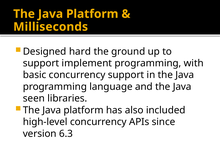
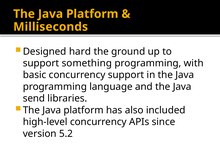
implement: implement -> something (87, 63)
seen: seen -> send (34, 98)
6.3: 6.3 -> 5.2 (66, 134)
